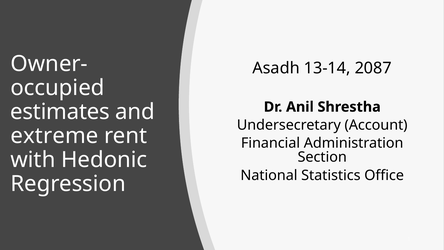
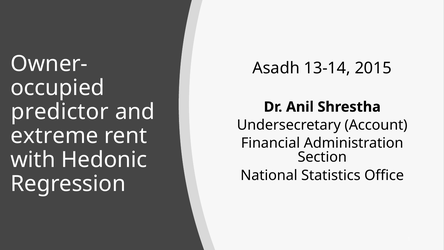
2087: 2087 -> 2015 (373, 68)
estimates: estimates -> predictor (60, 112)
